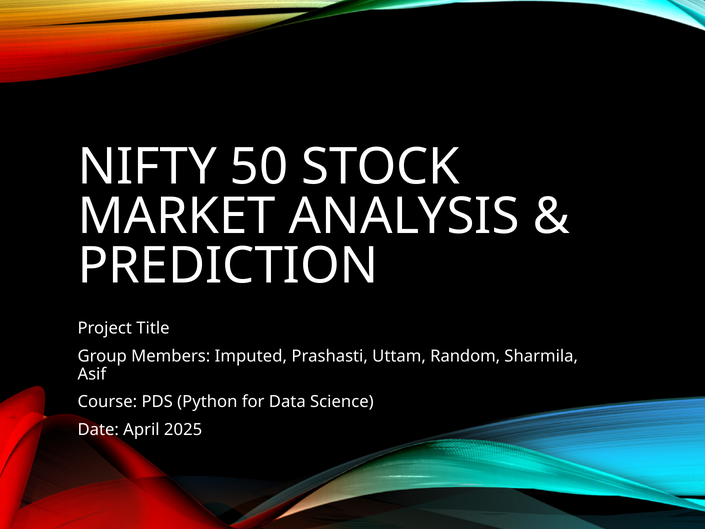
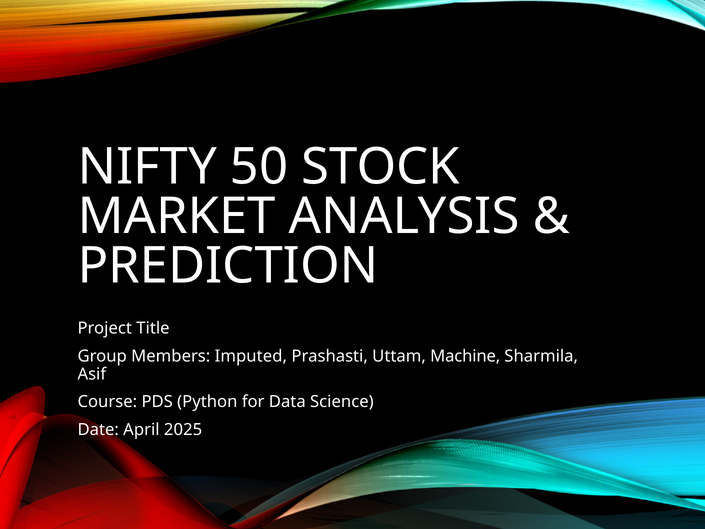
Random: Random -> Machine (465, 356)
